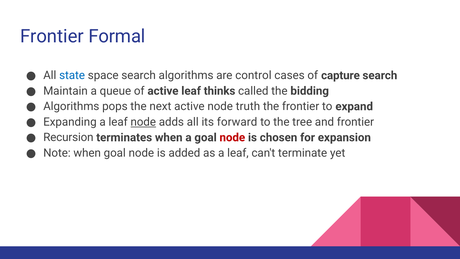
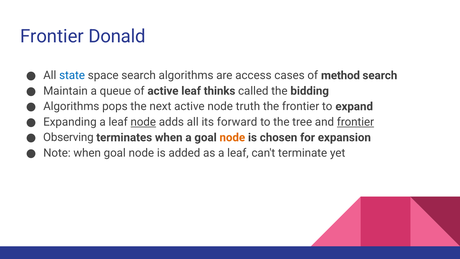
Formal: Formal -> Donald (117, 36)
control: control -> access (253, 75)
capture: capture -> method (340, 75)
frontier underline: none -> present (355, 122)
Recursion: Recursion -> Observing (68, 137)
node colour: red -> orange (232, 137)
